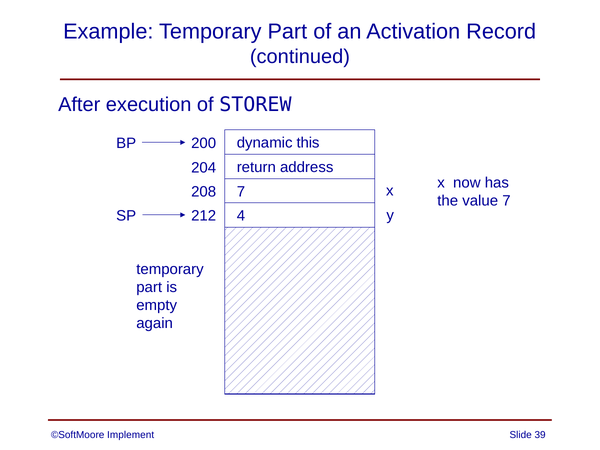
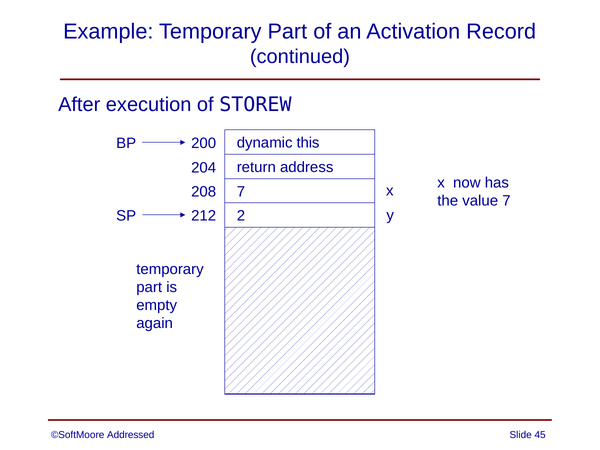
4: 4 -> 2 (241, 216)
Implement: Implement -> Addressed (131, 435)
39: 39 -> 45 (540, 435)
